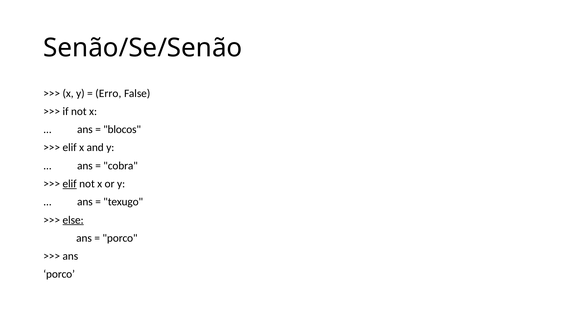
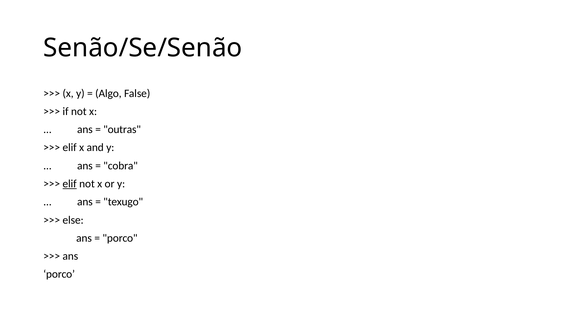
Erro: Erro -> Algo (108, 93)
blocos: blocos -> outras (122, 129)
else underline: present -> none (73, 220)
